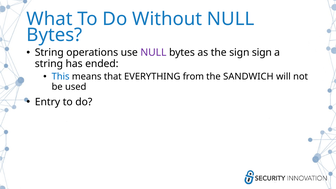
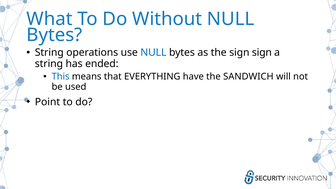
NULL colour: purple -> blue (153, 53)
from: from -> have (193, 77)
Entry: Entry -> Point (47, 102)
